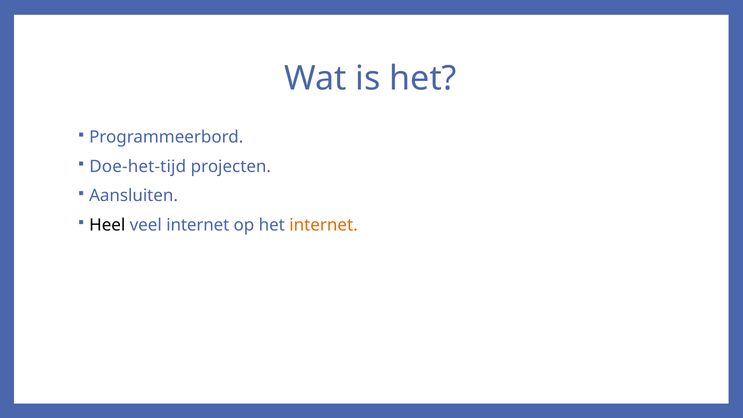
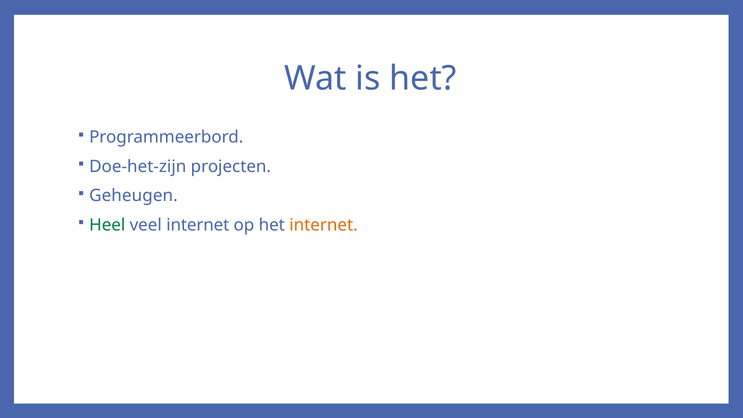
Doe-het-tijd: Doe-het-tijd -> Doe-het-zijn (138, 166)
Aansluiten: Aansluiten -> Geheugen (133, 196)
Heel colour: black -> green (107, 225)
